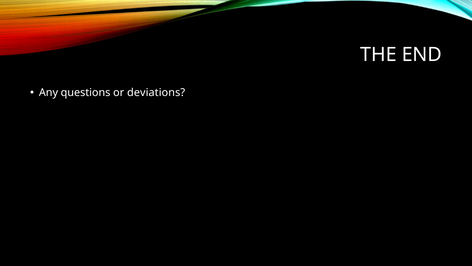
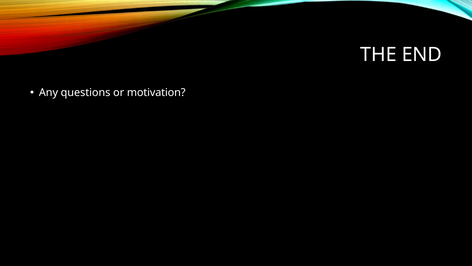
deviations: deviations -> motivation (156, 92)
